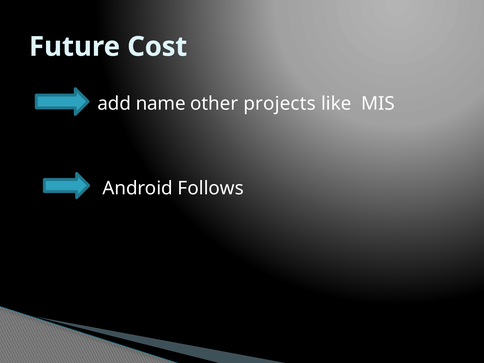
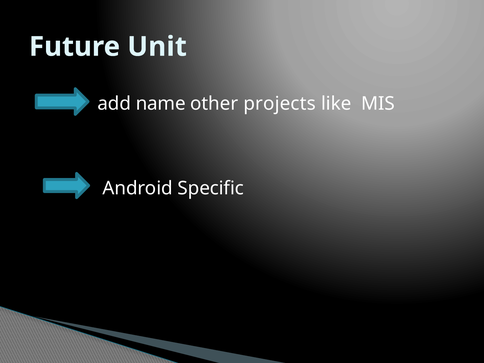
Cost: Cost -> Unit (157, 47)
Follows: Follows -> Specific (211, 188)
